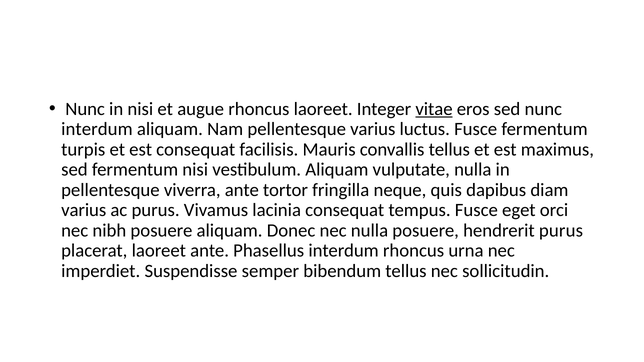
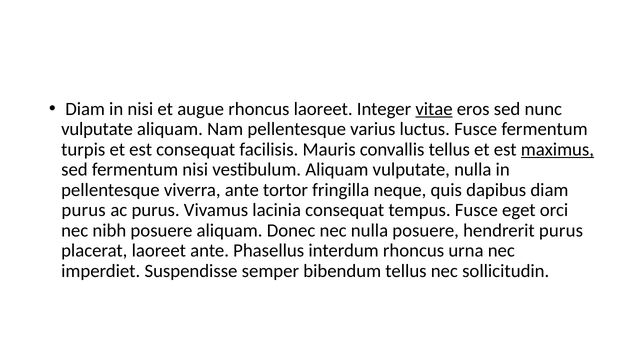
Nunc: Nunc -> Diam (85, 109)
interdum: interdum -> vulputate (97, 129)
maximus underline: none -> present (557, 149)
varius: varius -> purus (84, 210)
